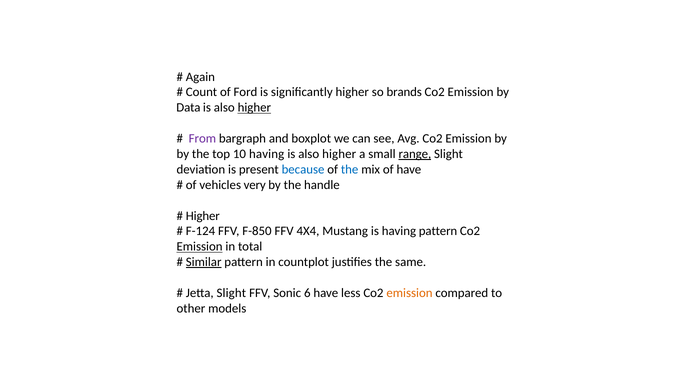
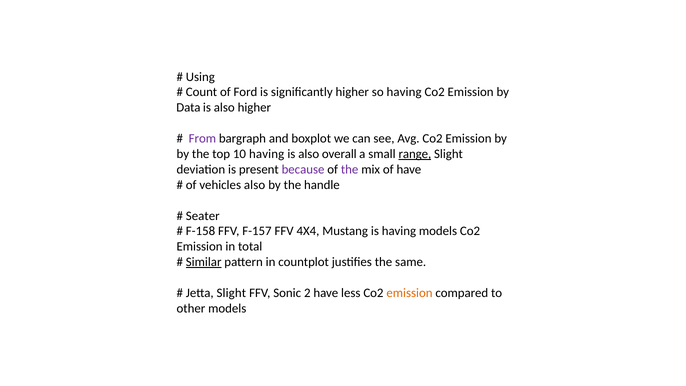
Again: Again -> Using (200, 77)
so brands: brands -> having (404, 92)
higher underline: present -> none (254, 108)
higher: higher -> overall (339, 154)
because colour: blue -> purple (303, 169)
the colour: blue -> purple (350, 169)
vehicles very: very -> also (255, 185)
Higher: Higher -> Seater (203, 216)
F-124: F-124 -> F-158 (201, 231)
F-850: F-850 -> F-157 (257, 231)
having pattern: pattern -> models (438, 231)
Emission underline: present -> none (200, 247)
6: 6 -> 2 (307, 293)
